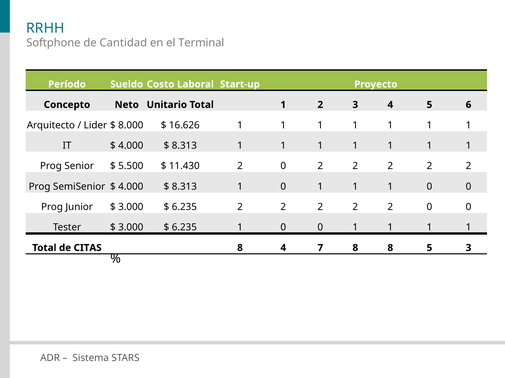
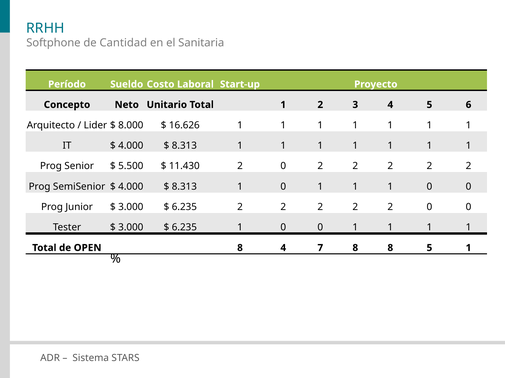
Terminal: Terminal -> Sanitaria (201, 43)
CITAS: CITAS -> OPEN (88, 248)
5 3: 3 -> 1 (469, 248)
